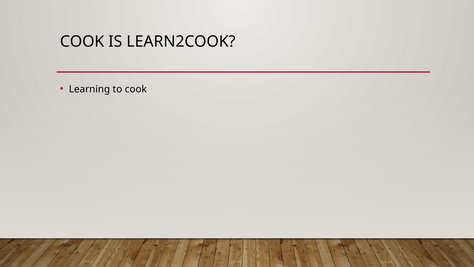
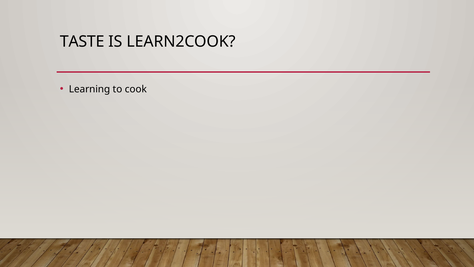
COOK: COOK -> TASTE (82, 42)
